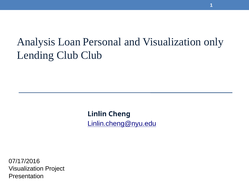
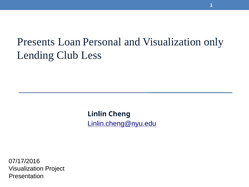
Analysis: Analysis -> Presents (36, 42)
Club Club: Club -> Less (91, 55)
